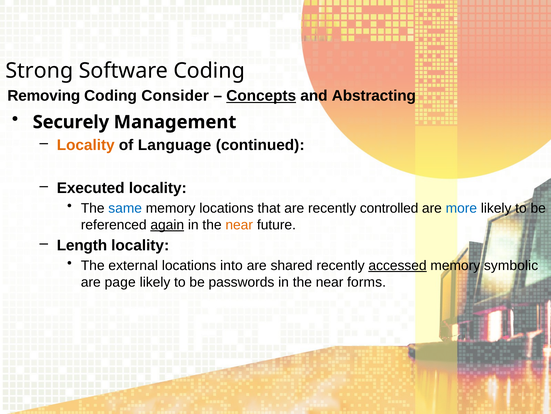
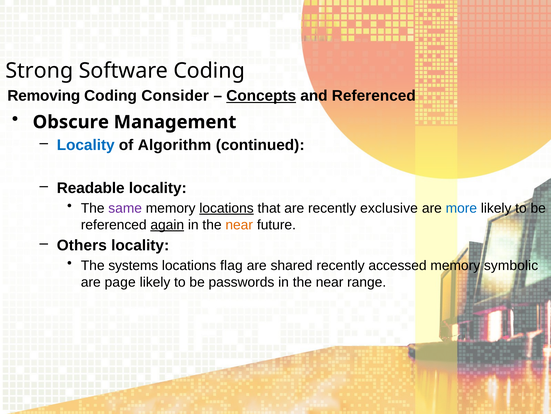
and Abstracting: Abstracting -> Referenced (374, 96)
Securely: Securely -> Obscure (71, 122)
Locality colour: orange -> blue (86, 145)
Language: Language -> Algorithm (175, 145)
Executed: Executed -> Readable (91, 188)
same colour: blue -> purple (125, 208)
locations underline: none -> present (226, 208)
controlled: controlled -> exclusive (389, 208)
Length: Length -> Others (82, 245)
external: external -> systems (133, 265)
into: into -> flag (231, 265)
accessed underline: present -> none (398, 265)
forms: forms -> range (367, 282)
